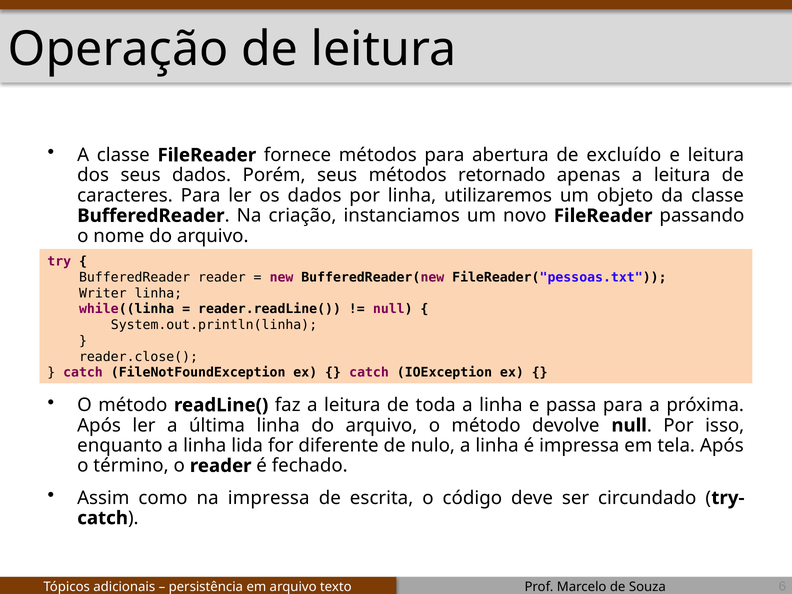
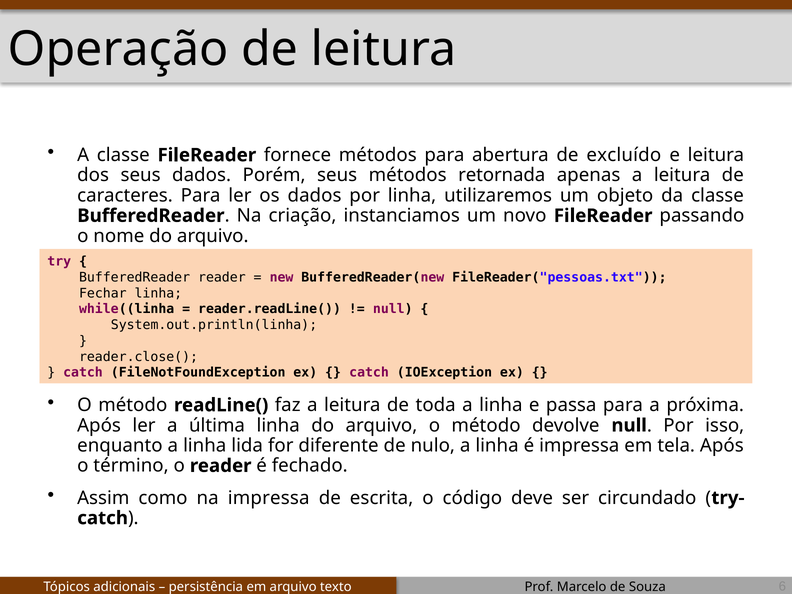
retornado: retornado -> retornada (502, 175)
Writer: Writer -> Fechar (103, 293)
